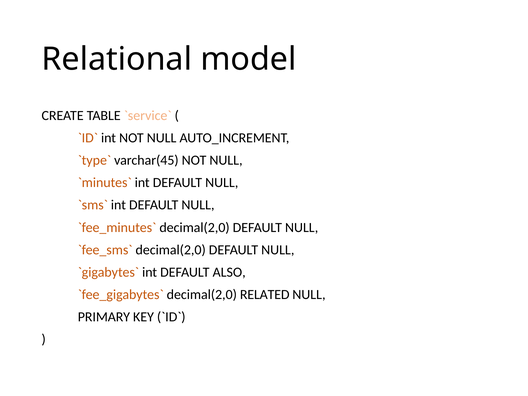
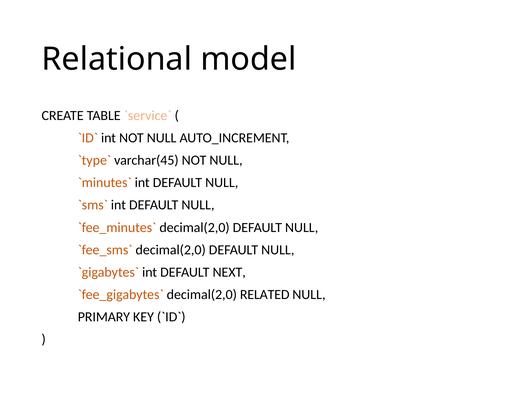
ALSO: ALSO -> NEXT (229, 272)
